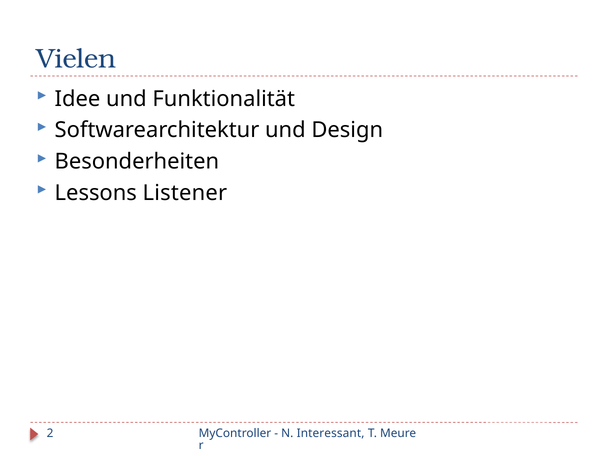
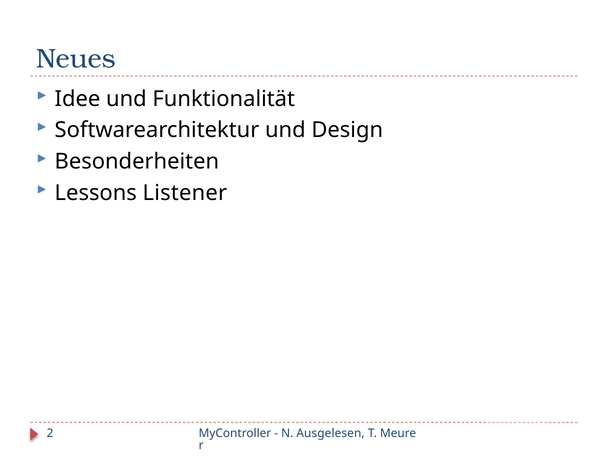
Vielen: Vielen -> Neues (76, 59)
Interessant: Interessant -> Ausgelesen (331, 434)
